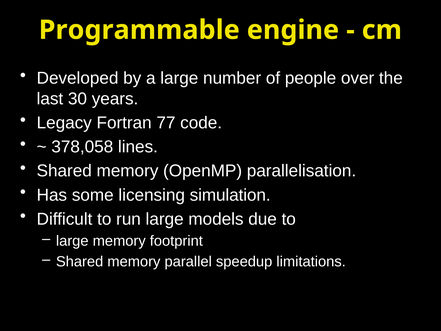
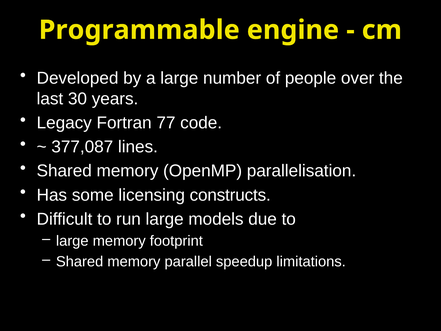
378,058: 378,058 -> 377,087 (82, 147)
simulation: simulation -> constructs (230, 195)
